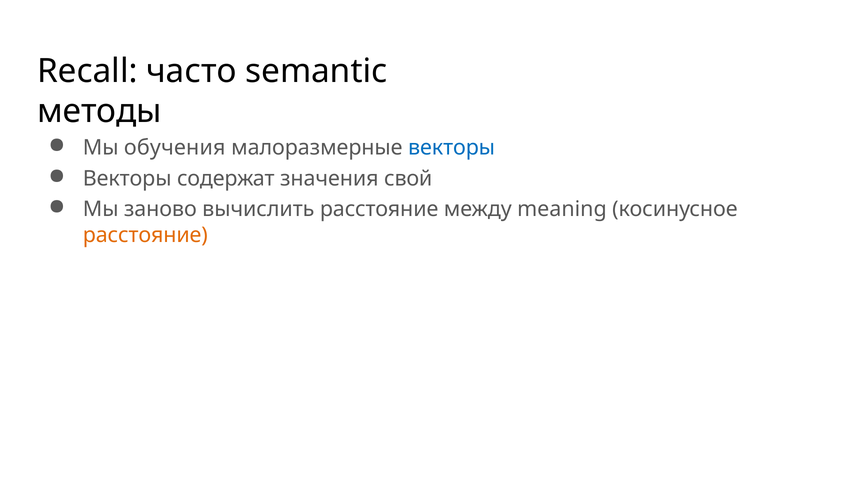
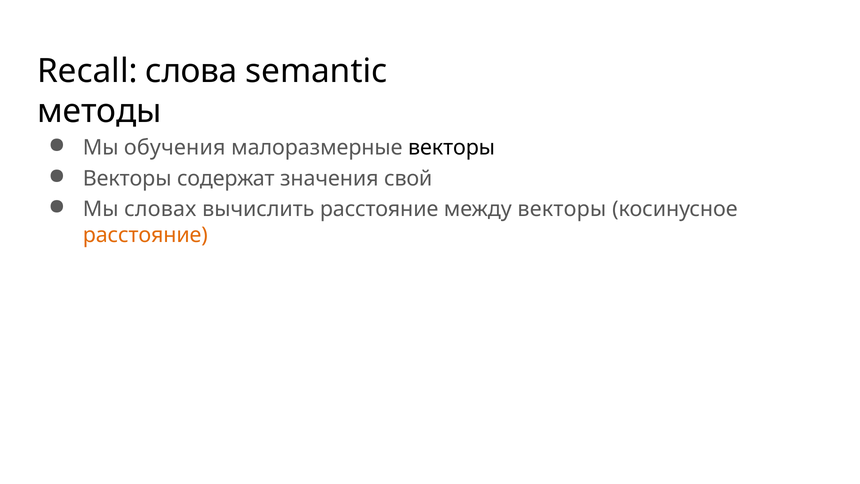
часто: часто -> слова (192, 71)
векторы colour: blue -> black (452, 148)
заново: заново -> словах (160, 209)
между meaning: meaning -> векторы (562, 209)
